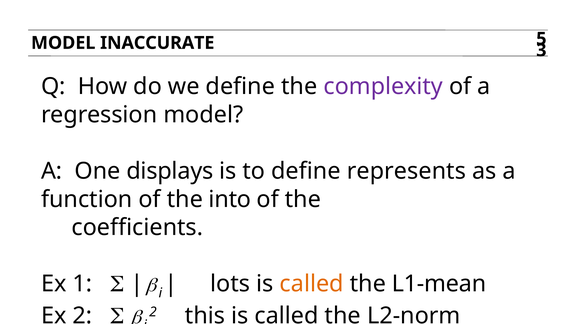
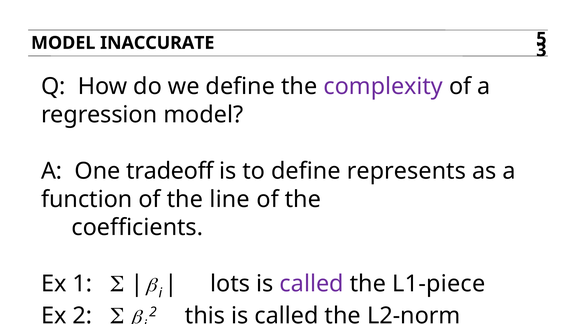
displays: displays -> tradeoff (170, 171)
into: into -> line (230, 199)
called colour: orange -> purple (312, 283)
L1-mean: L1-mean -> L1-piece (439, 283)
